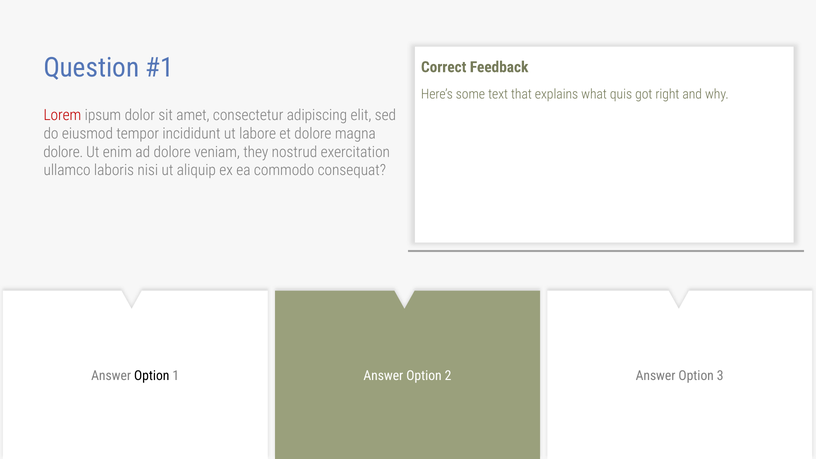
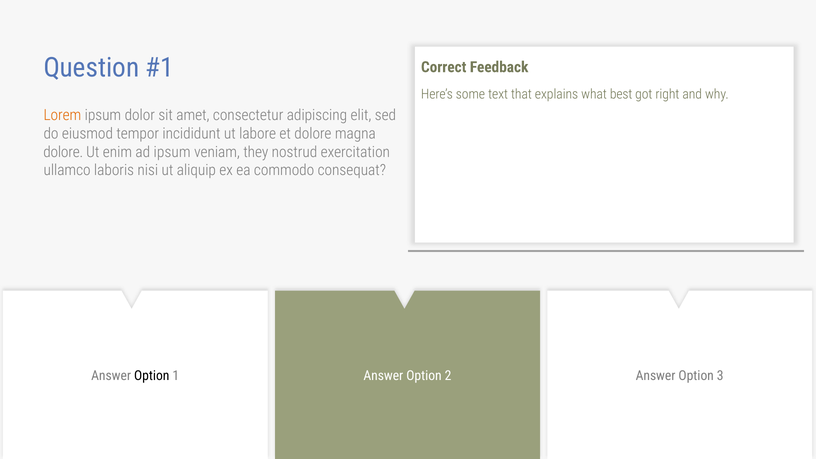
quis: quis -> best (621, 94)
Lorem colour: red -> orange (62, 115)
ad dolore: dolore -> ipsum (172, 152)
